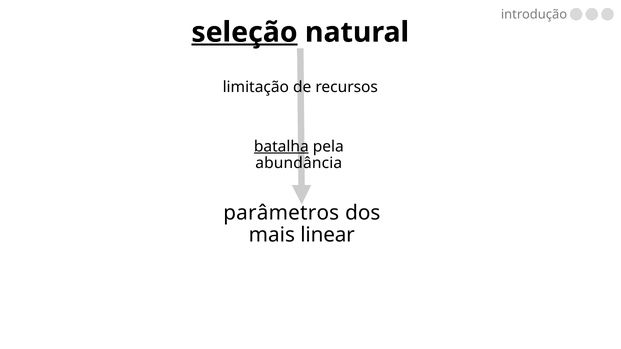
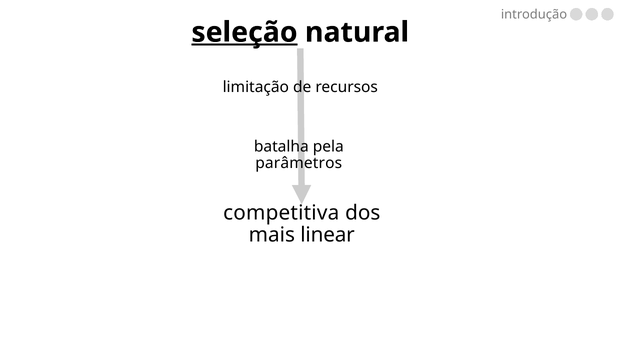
batalha underline: present -> none (281, 147)
abundância: abundância -> parâmetros (299, 163)
parâmetros: parâmetros -> competitiva (281, 213)
